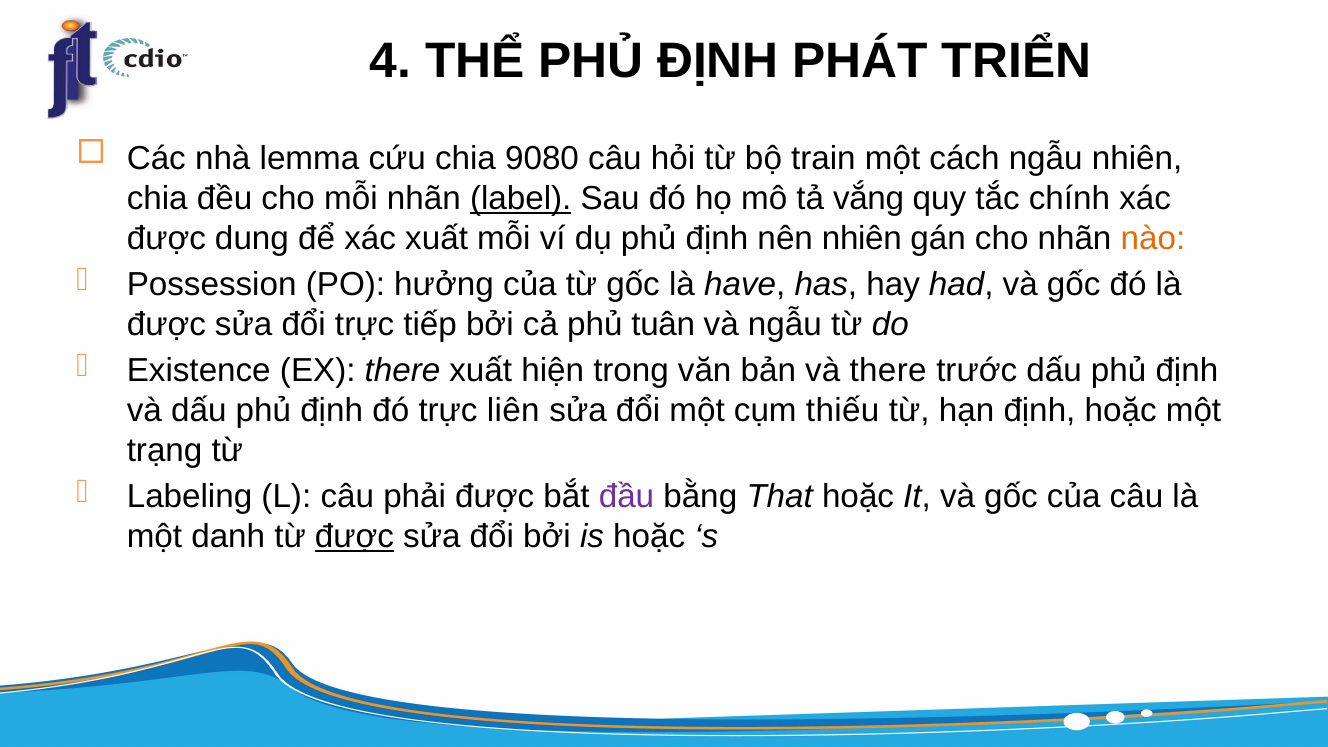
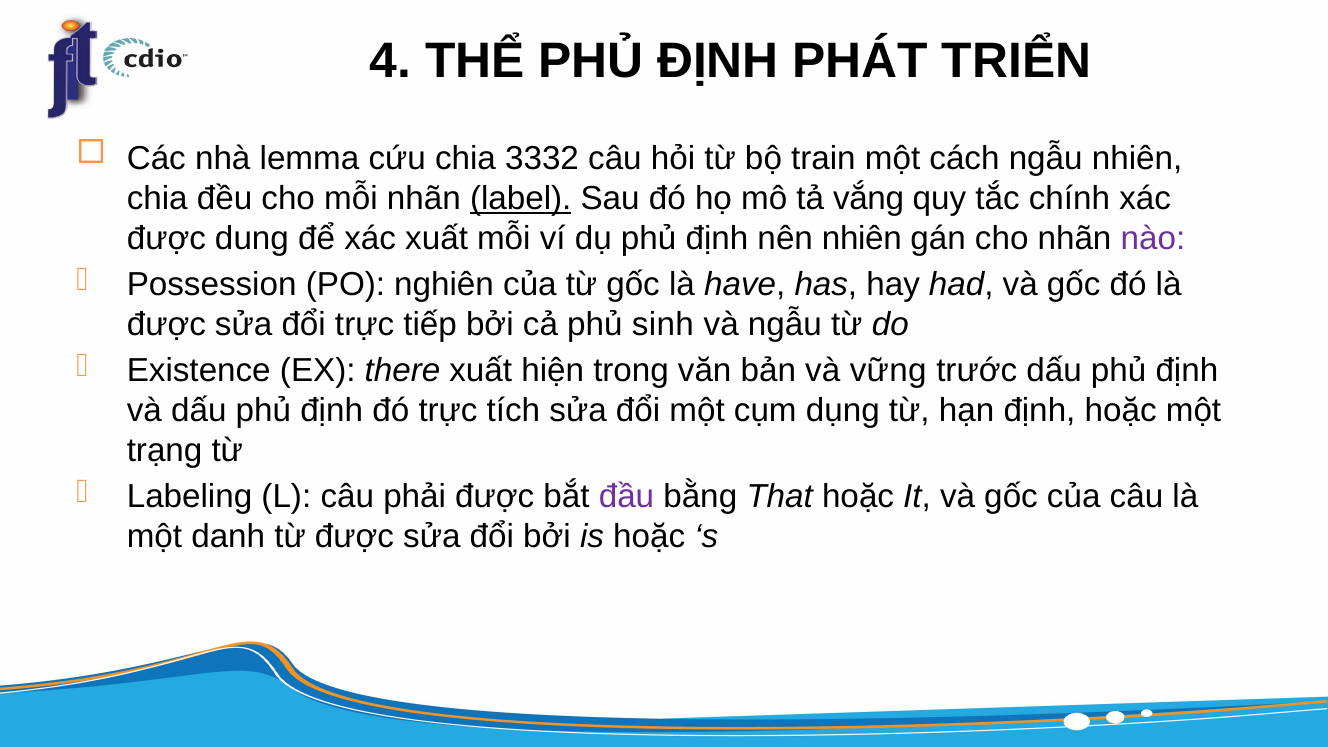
9080: 9080 -> 3332 (542, 158)
nào colour: orange -> purple (1153, 238)
hưởng: hưởng -> nghiên (444, 285)
tuân: tuân -> sinh (663, 324)
và there: there -> vững (888, 371)
liên: liên -> tích (513, 411)
thiếu: thiếu -> dụng (843, 411)
được underline: present -> none (354, 537)
